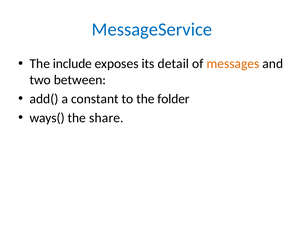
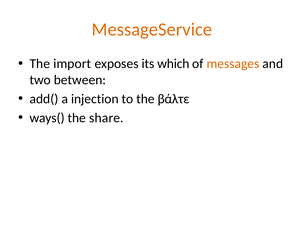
MessageService colour: blue -> orange (152, 29)
include: include -> import (72, 64)
detail: detail -> which (173, 64)
constant: constant -> injection (95, 99)
folder: folder -> βάλτε (174, 99)
